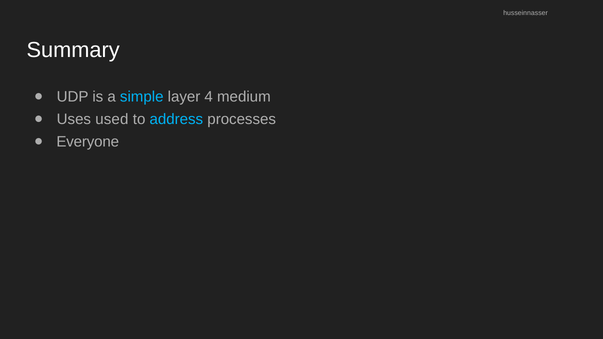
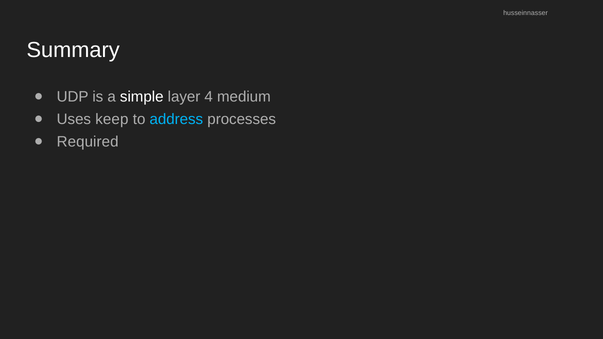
simple colour: light blue -> white (142, 97)
used: used -> keep (112, 119)
Everyone: Everyone -> Required (88, 142)
